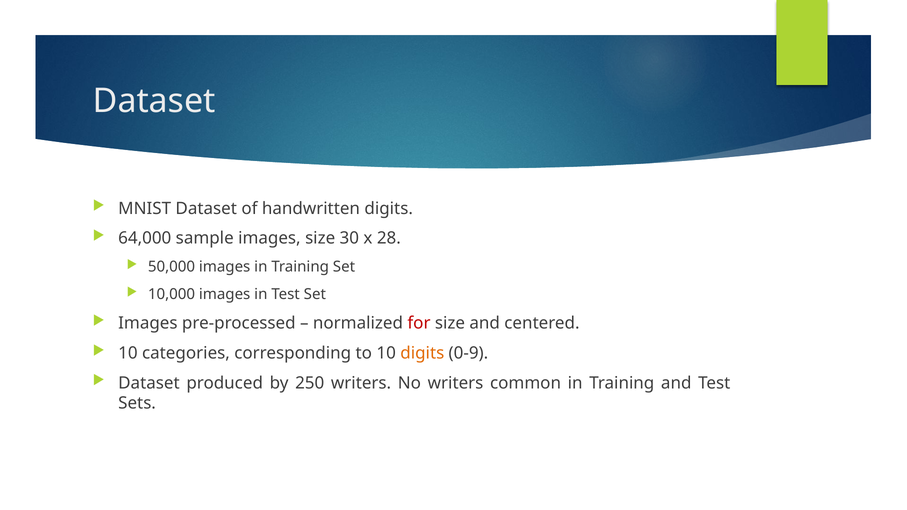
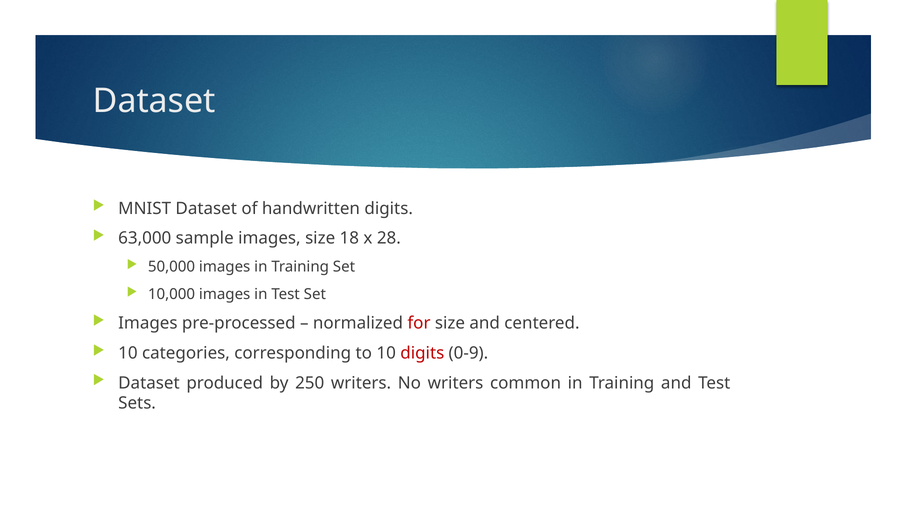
64,000: 64,000 -> 63,000 (145, 238)
30: 30 -> 18 (349, 238)
digits colour: orange -> red (422, 353)
